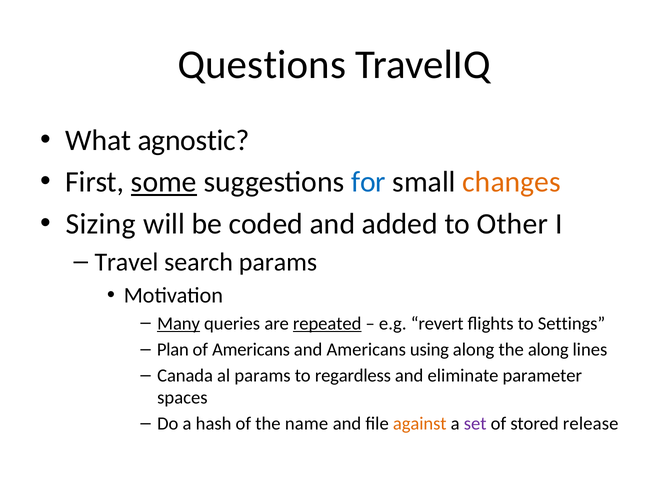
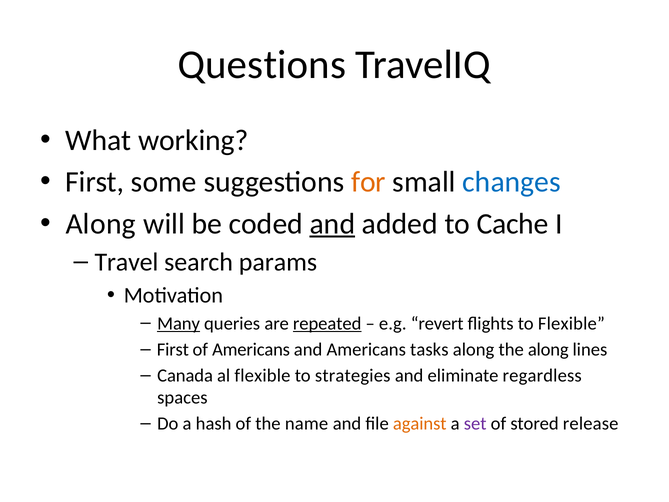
agnostic: agnostic -> working (193, 140)
some underline: present -> none (164, 182)
for colour: blue -> orange (368, 182)
changes colour: orange -> blue (512, 182)
Sizing: Sizing -> Along (101, 224)
and underline: none -> present (332, 224)
Other: Other -> Cache (513, 224)
to Settings: Settings -> Flexible (571, 323)
Plan: Plan -> First (173, 349)
using: using -> tasks (429, 349)
al params: params -> flexible (262, 375)
regardless: regardless -> strategies (353, 375)
parameter: parameter -> regardless (542, 375)
